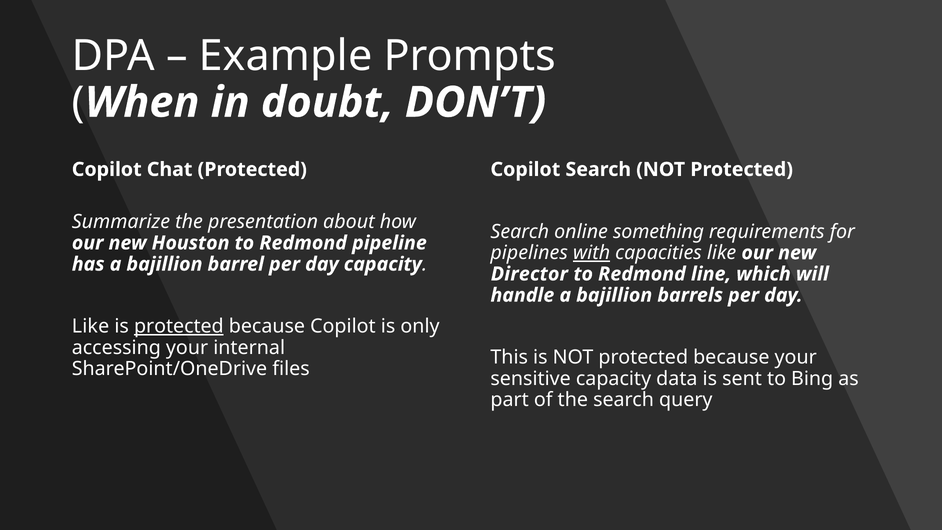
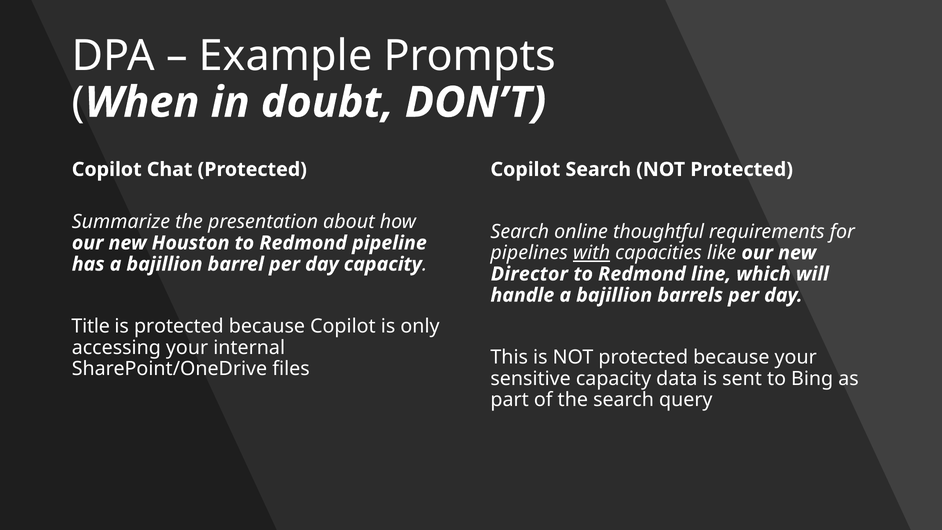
something: something -> thoughtful (659, 232)
Like: Like -> Title (91, 326)
protected underline: present -> none (179, 326)
